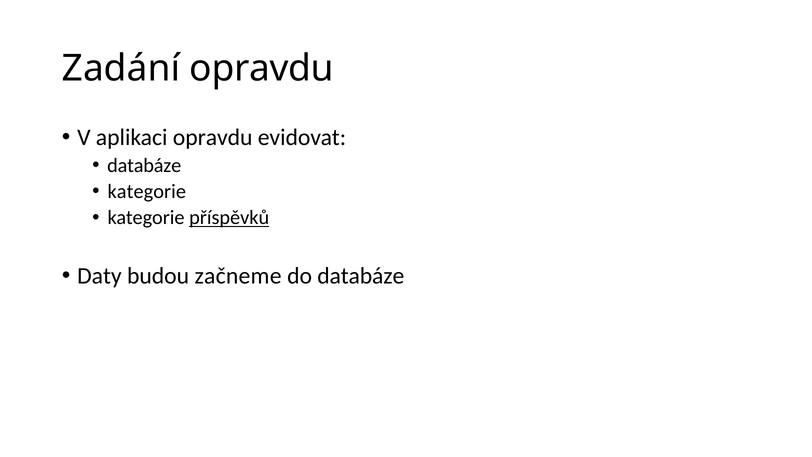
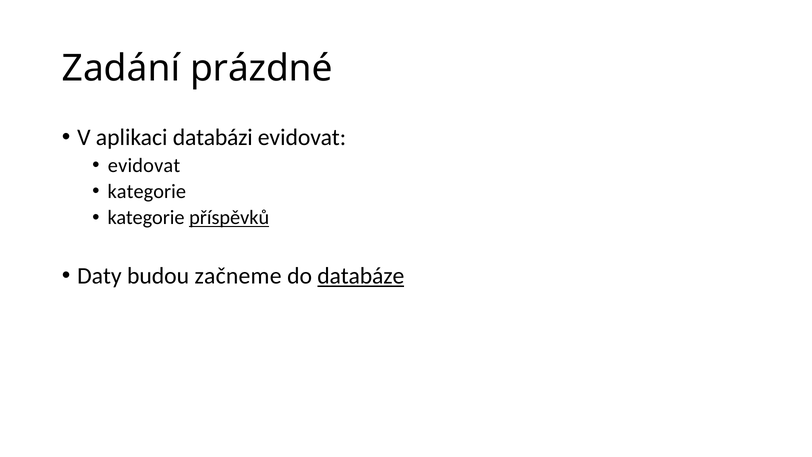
Zadání opravdu: opravdu -> prázdné (261, 68)
aplikaci opravdu: opravdu -> databázi (213, 137)
databáze: databáze -> evidovat (144, 165)
databáze underline: none -> present (361, 276)
